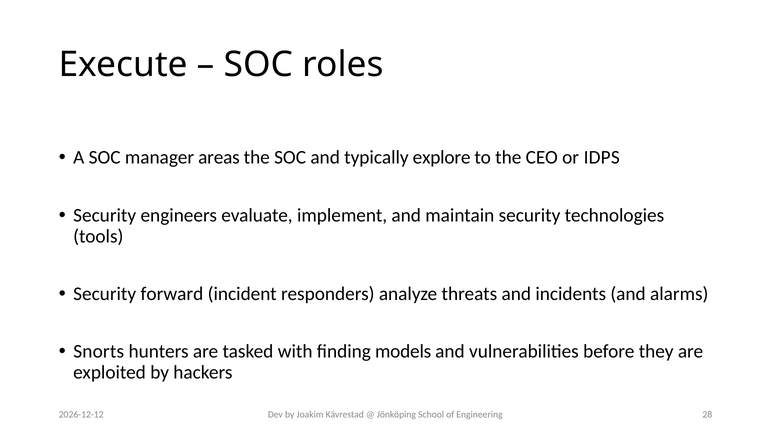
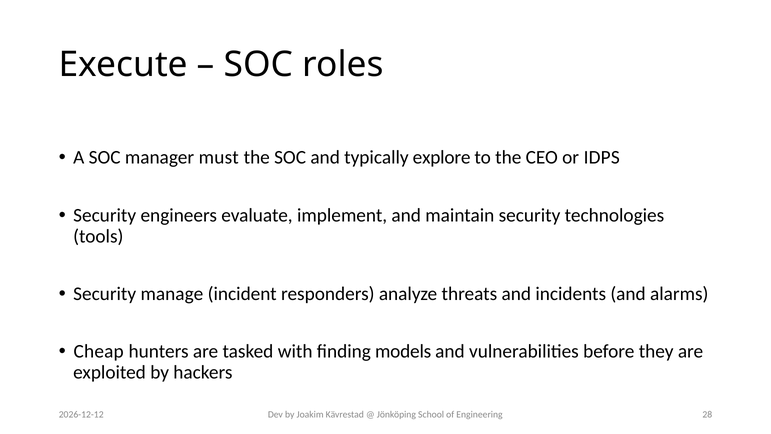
areas: areas -> must (219, 157)
forward: forward -> manage (172, 294)
Snorts: Snorts -> Cheap (99, 351)
